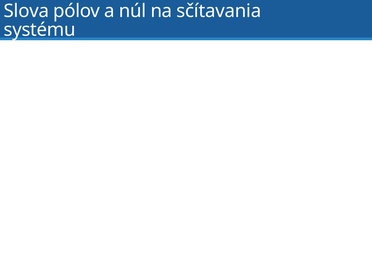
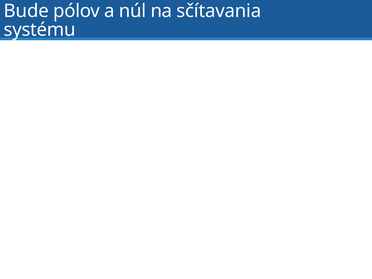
Slova: Slova -> Bude (26, 11)
